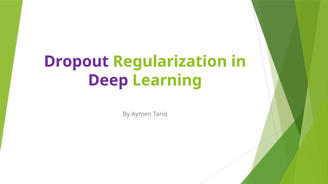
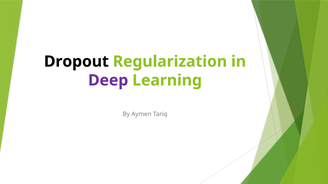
Dropout colour: purple -> black (76, 62)
